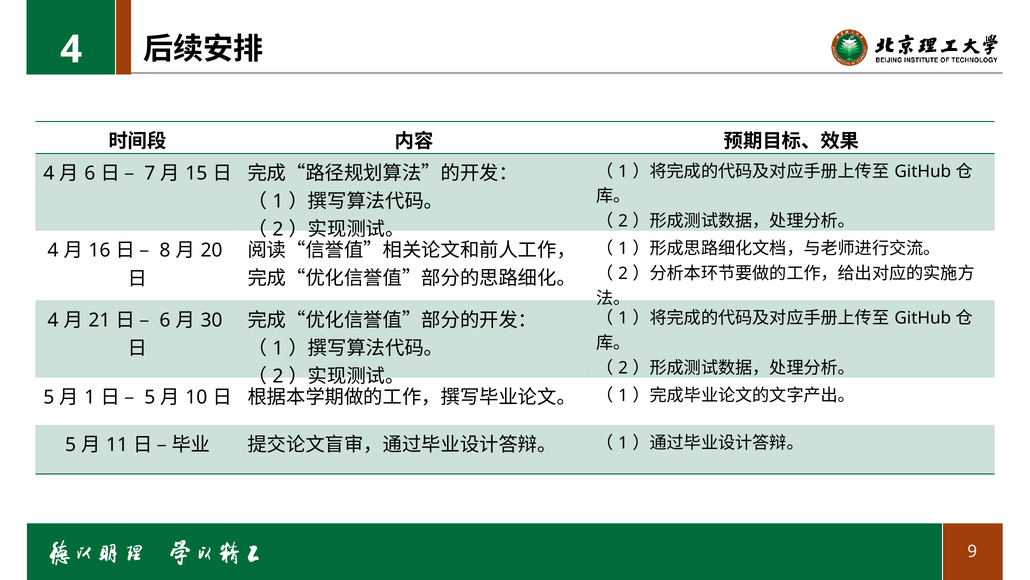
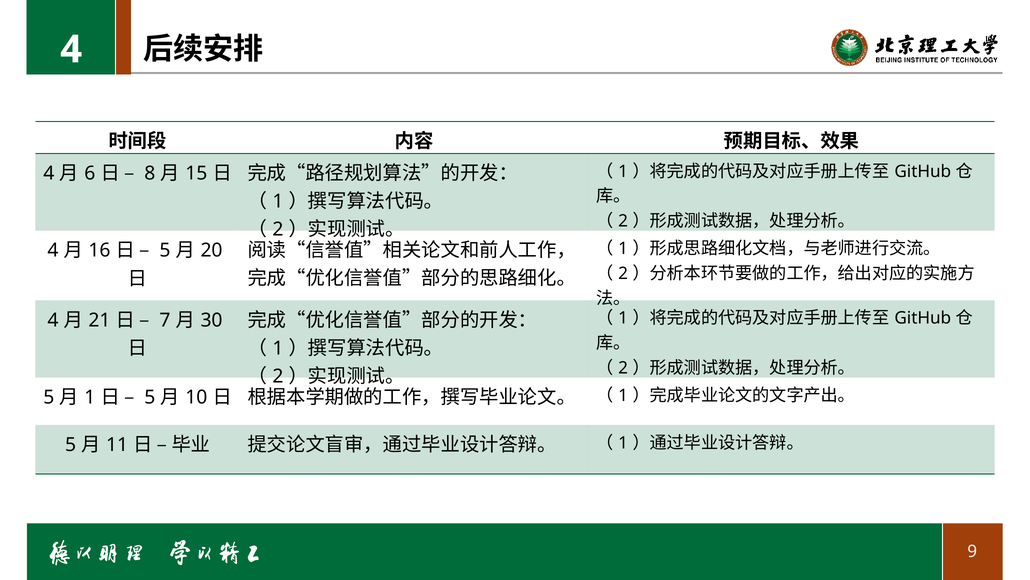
7: 7 -> 8 (150, 173)
8: 8 -> 5 (165, 250)
6: 6 -> 7 (165, 320)
